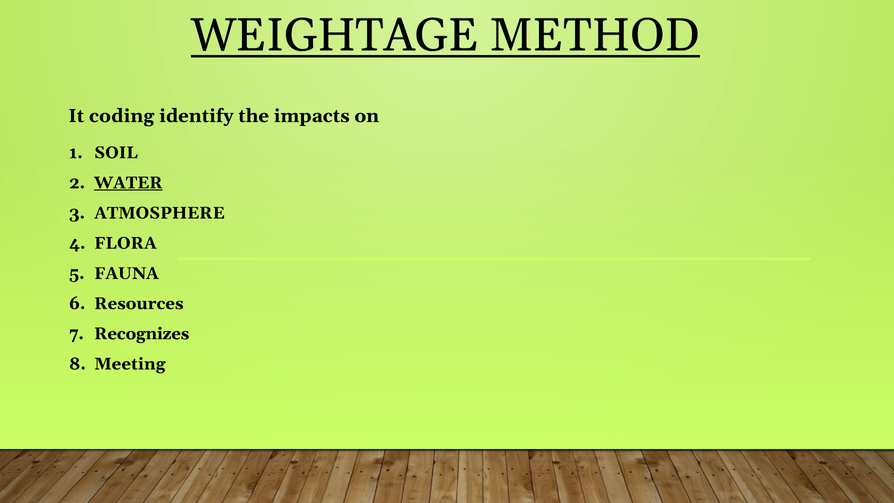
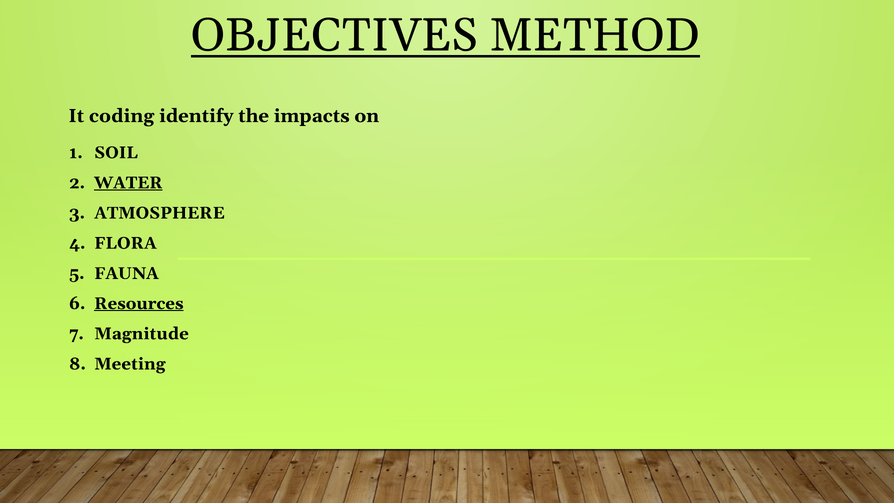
WEIGHTAGE: WEIGHTAGE -> OBJECTIVES (334, 35)
Resources underline: none -> present (139, 303)
Recognizes: Recognizes -> Magnitude (142, 334)
